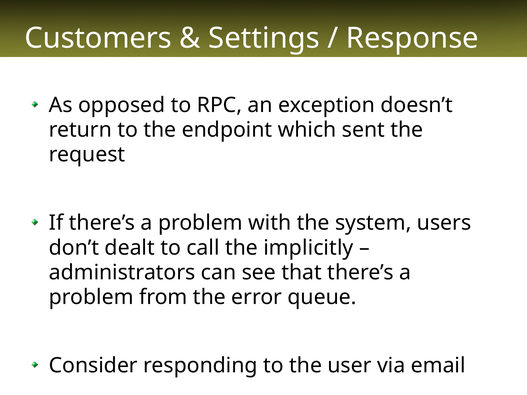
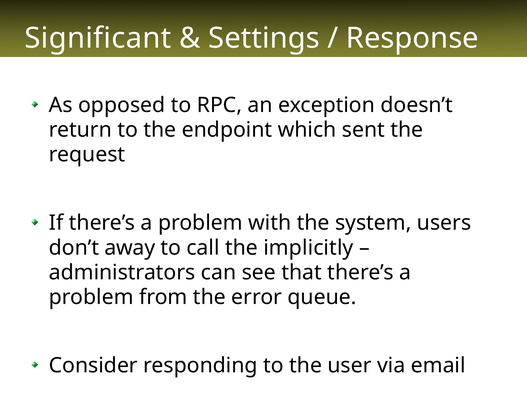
Customers: Customers -> Significant (98, 38)
dealt: dealt -> away (130, 248)
